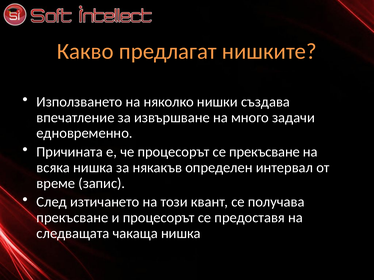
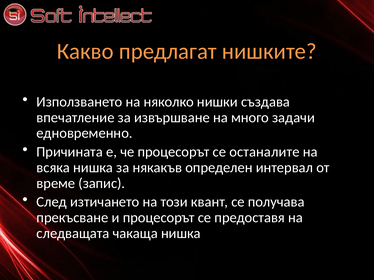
се прекъсване: прекъсване -> останалите (264, 152)
